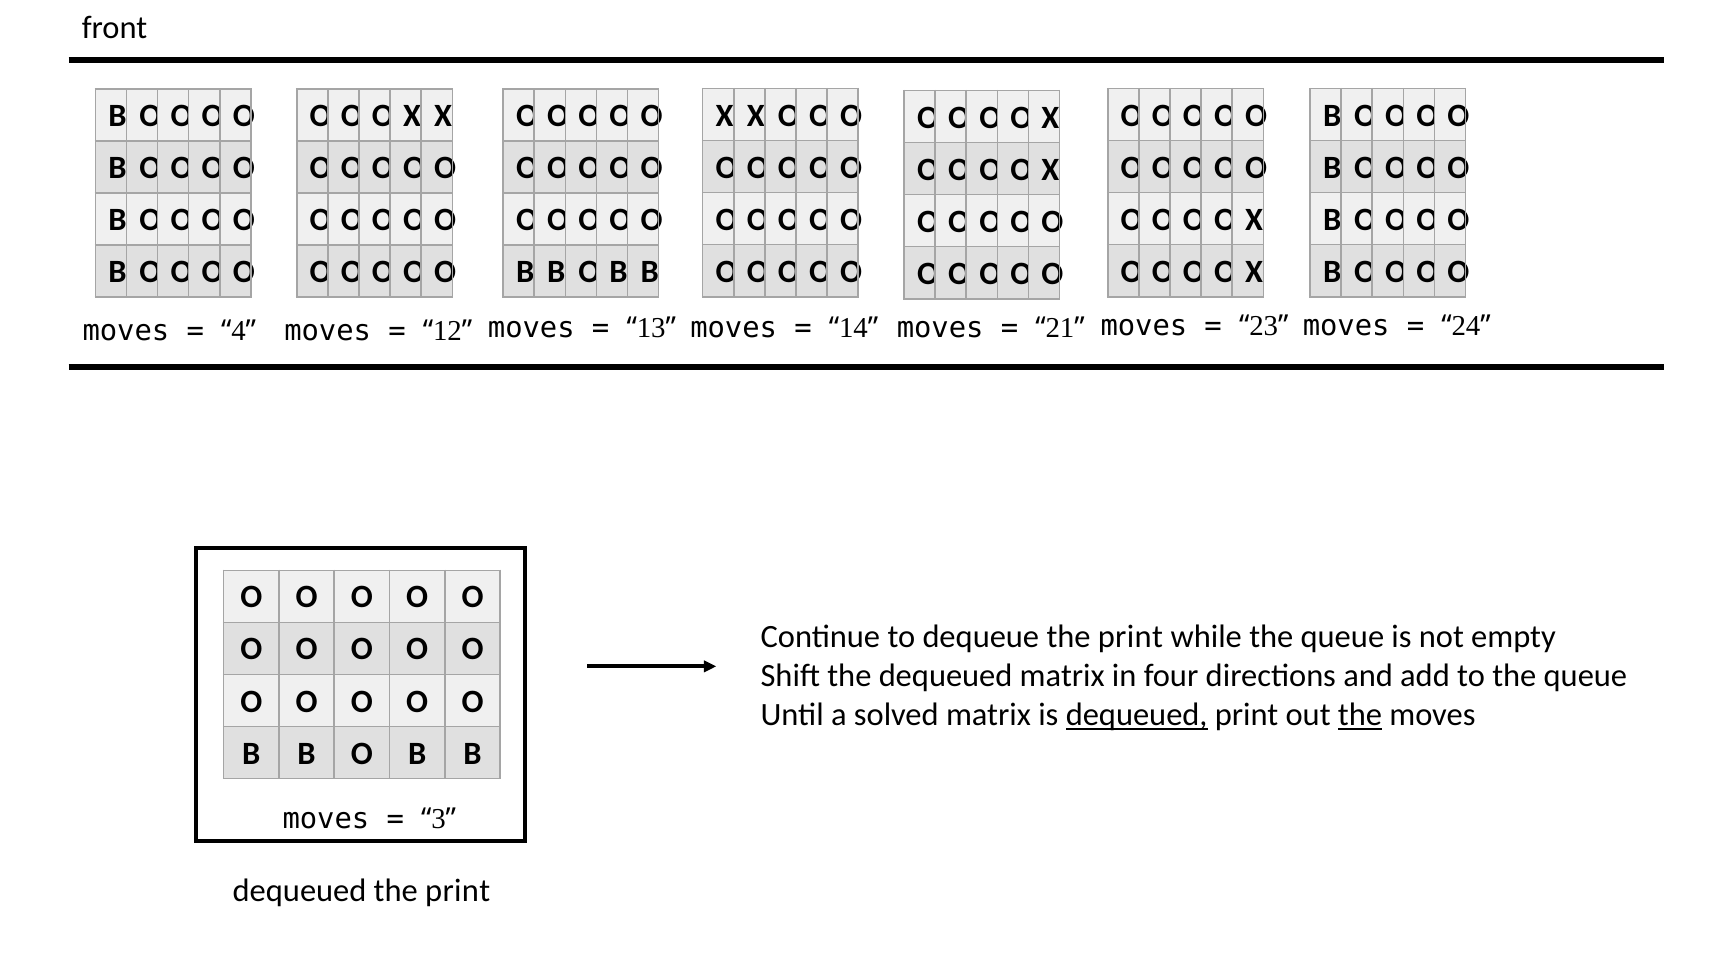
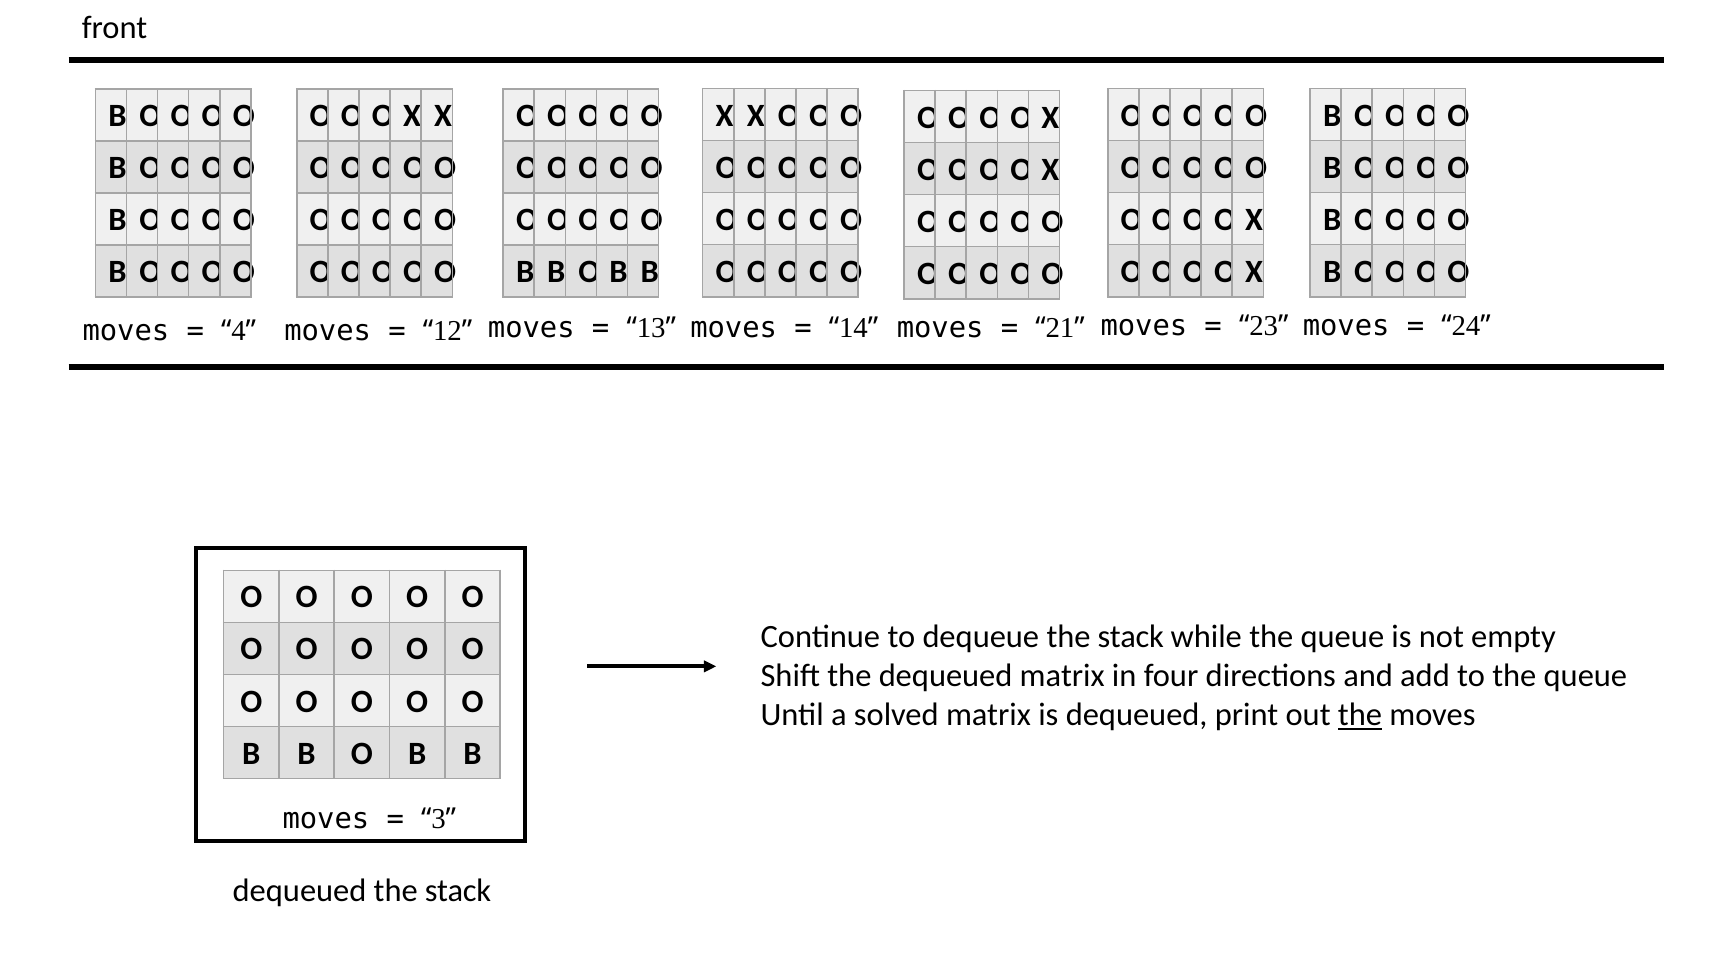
dequeue the print: print -> stack (1131, 637)
dequeued underline: present -> none (1137, 715)
dequeued the print: print -> stack (458, 891)
